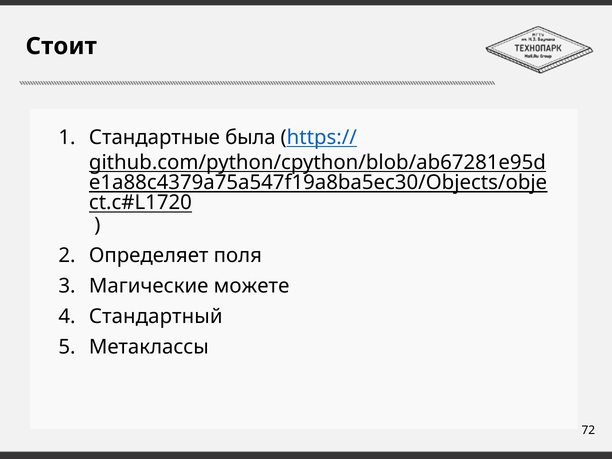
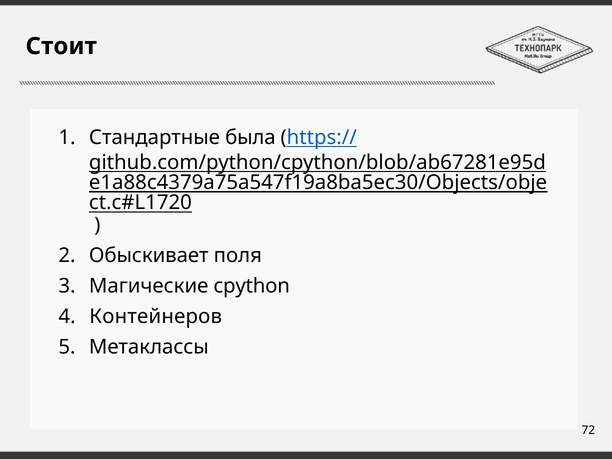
Определяет: Определяет -> Обыскивает (149, 256)
можете: можете -> cpython (252, 286)
Стандартный: Стандартный -> Контейнеров (156, 317)
